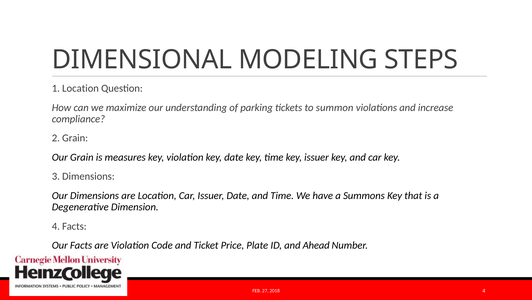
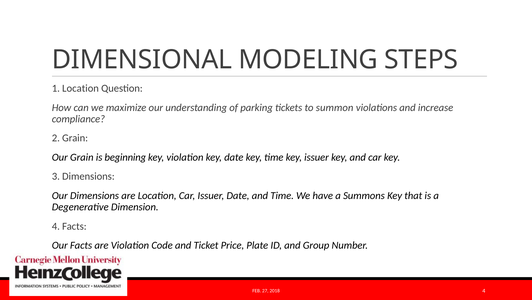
measures: measures -> beginning (125, 157)
Ahead: Ahead -> Group (316, 245)
